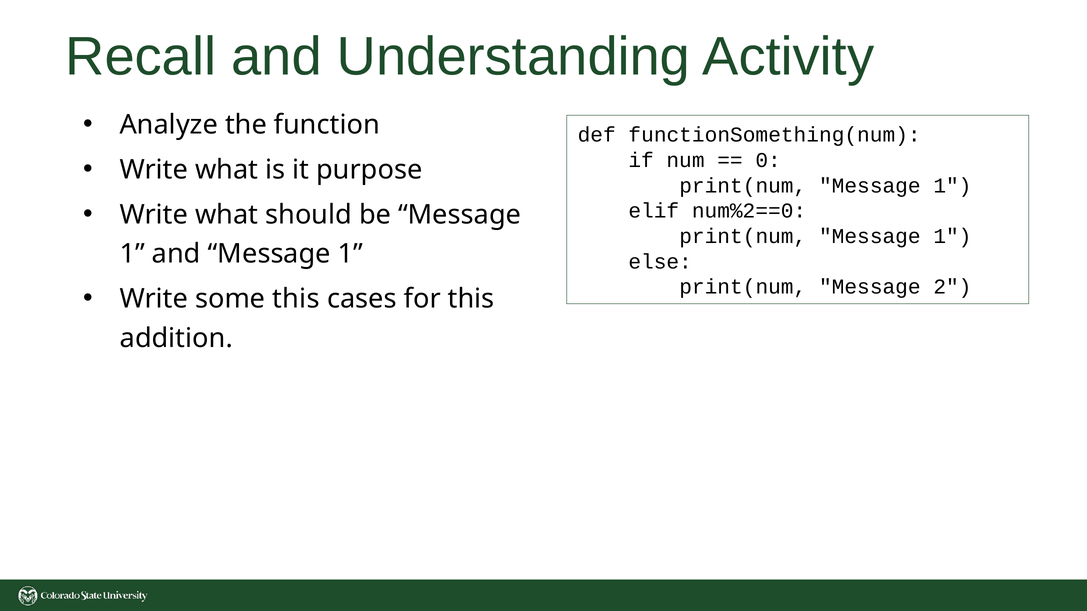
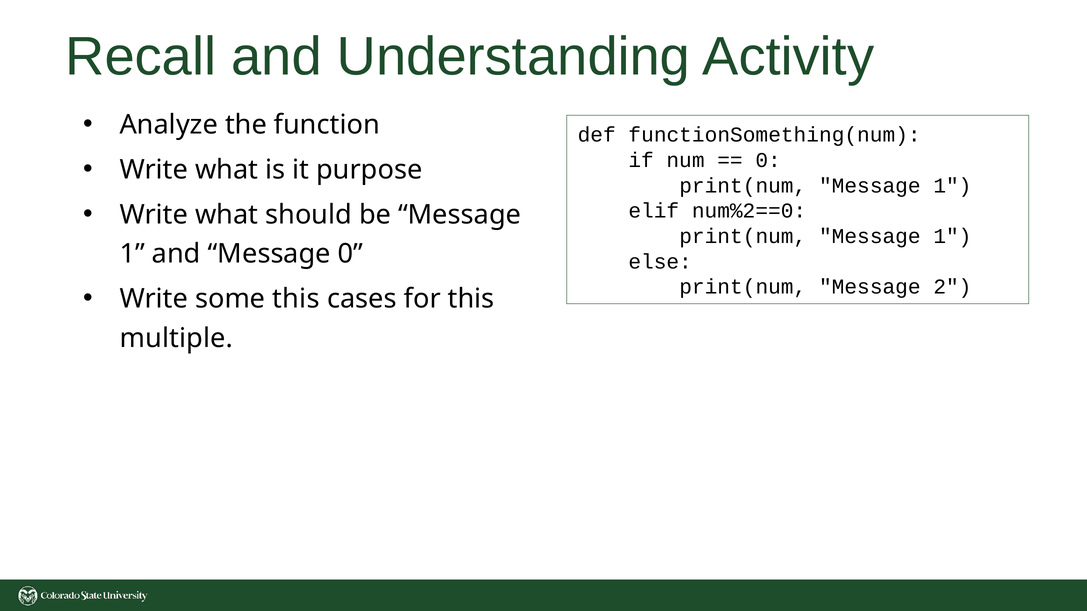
and Message 1: 1 -> 0 (350, 254)
addition: addition -> multiple (176, 338)
